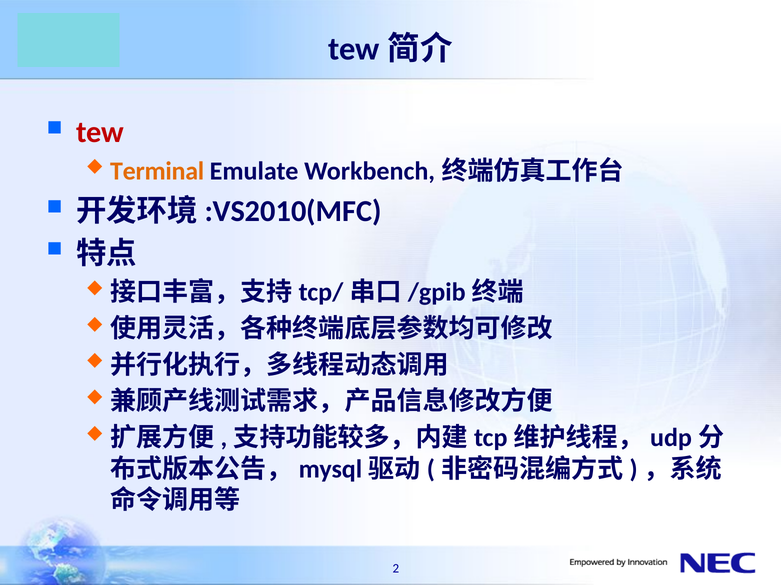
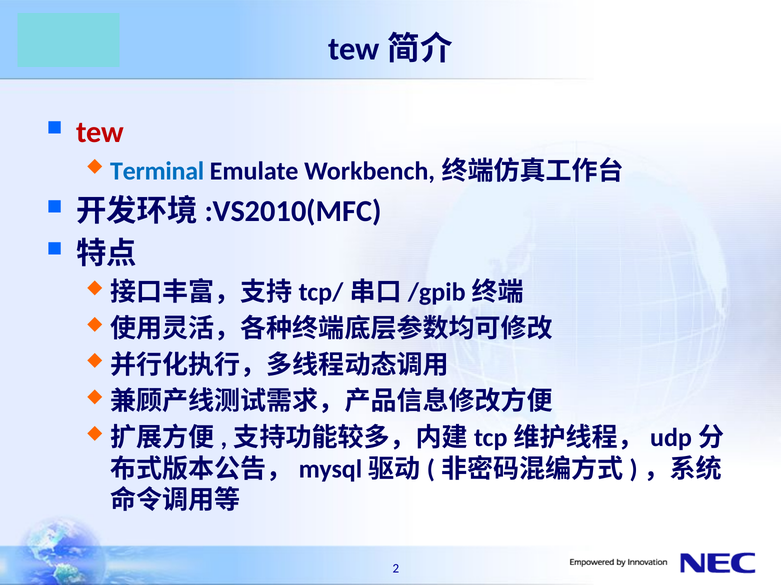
Terminal colour: orange -> blue (157, 171)
